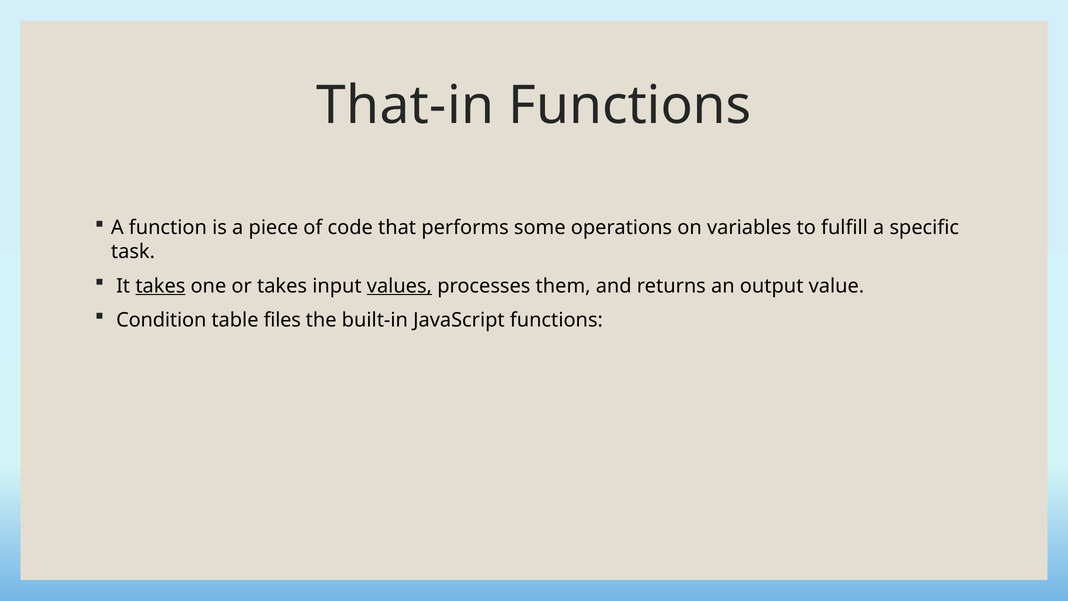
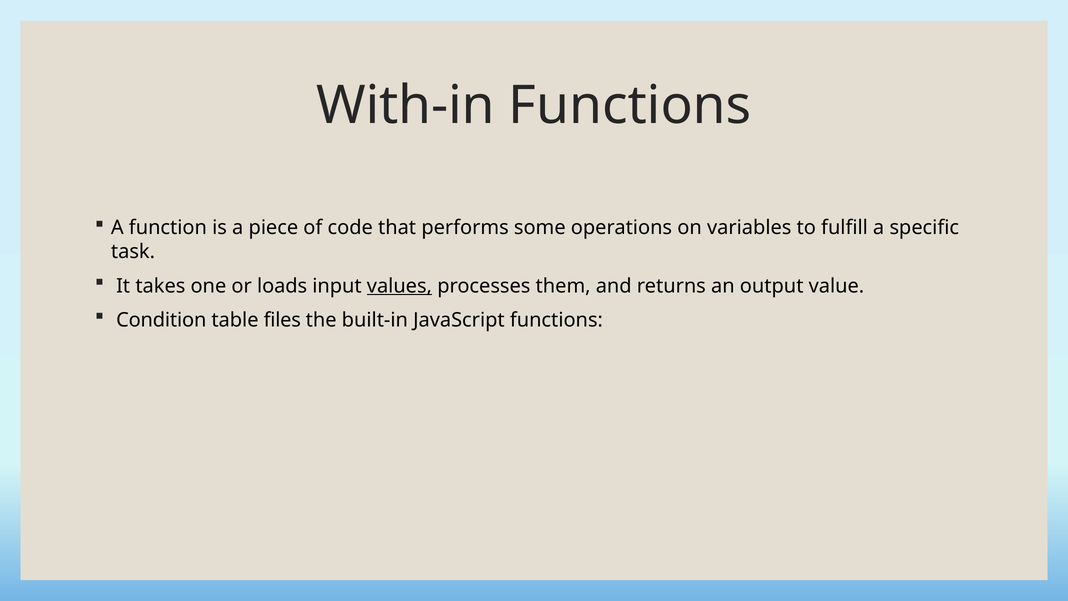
That-in: That-in -> With-in (405, 106)
takes underline: present -> none (160, 286)
or takes: takes -> loads (282, 286)
